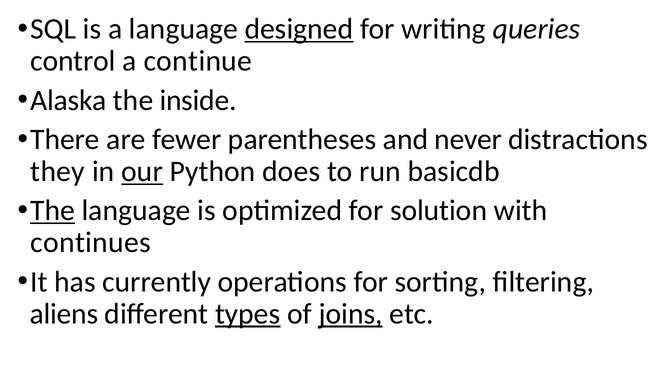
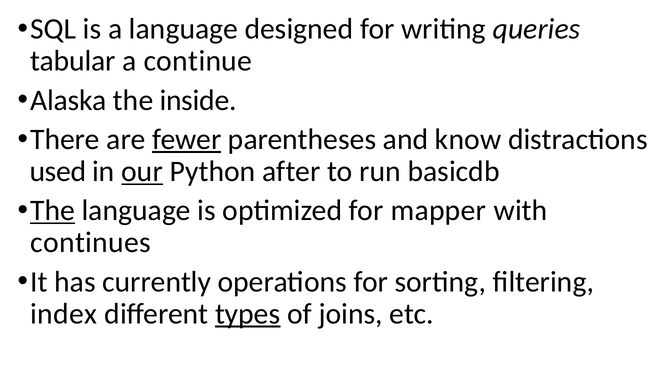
designed underline: present -> none (299, 29)
control: control -> tabular (73, 61)
fewer underline: none -> present (187, 139)
never: never -> know (468, 139)
they: they -> used (58, 171)
does: does -> after (291, 171)
solution: solution -> mapper (438, 210)
aliens: aliens -> index (64, 314)
joins underline: present -> none (351, 314)
